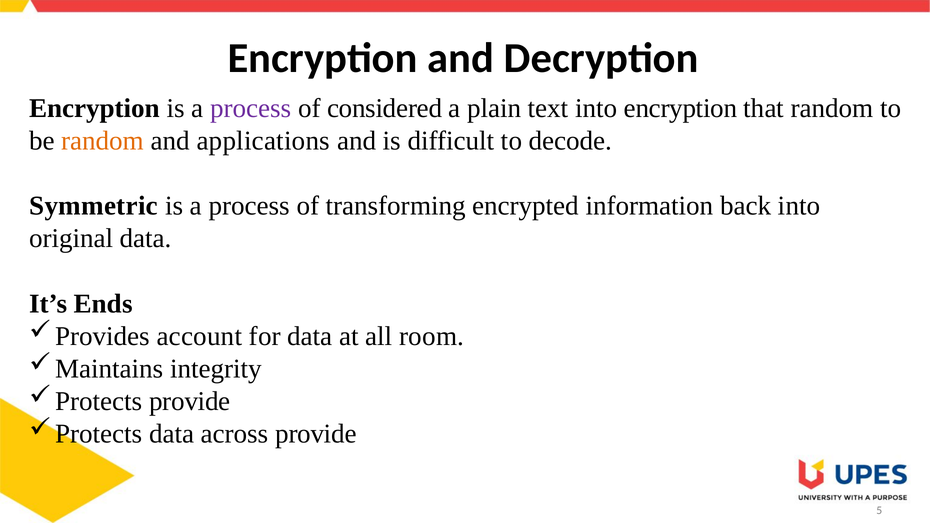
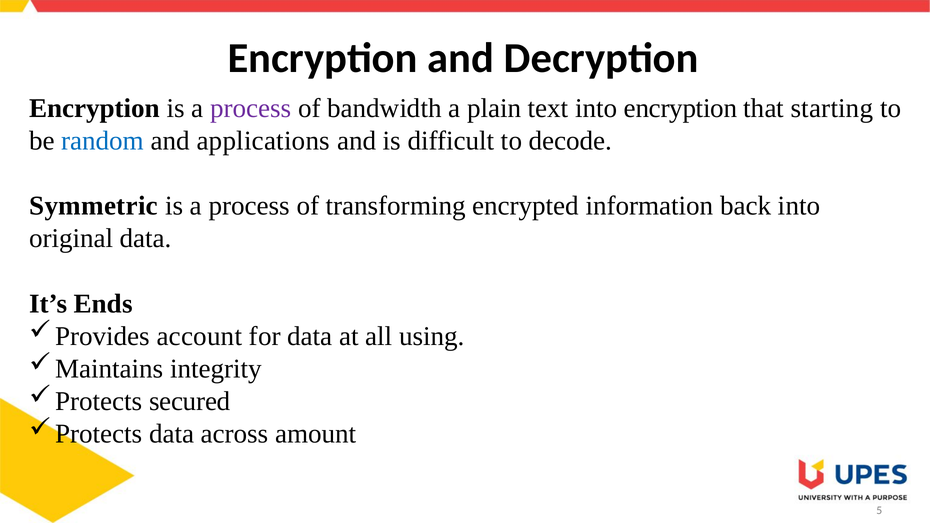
considered: considered -> bandwidth (384, 108)
that random: random -> starting (832, 108)
random colour: orange -> blue (103, 141)
room: room -> using (432, 336)
provide: provide -> secured (190, 401)
across provide: provide -> amount (316, 434)
